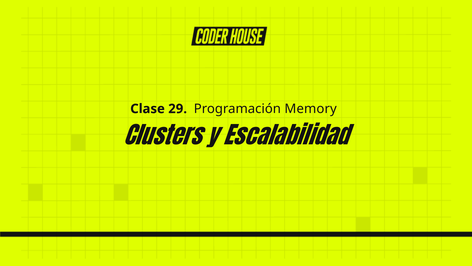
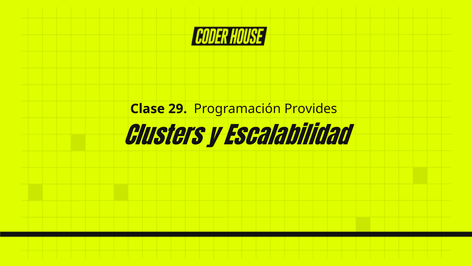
Memory: Memory -> Provides (311, 109)
